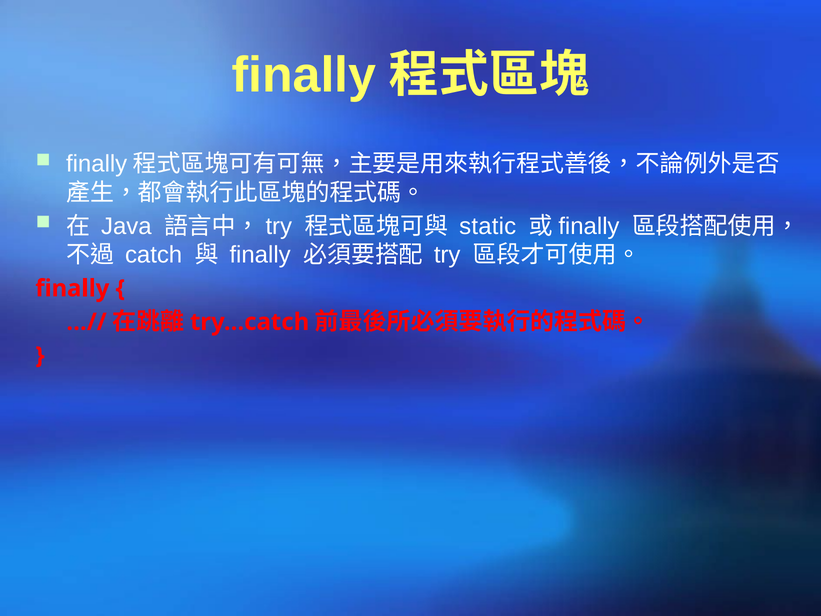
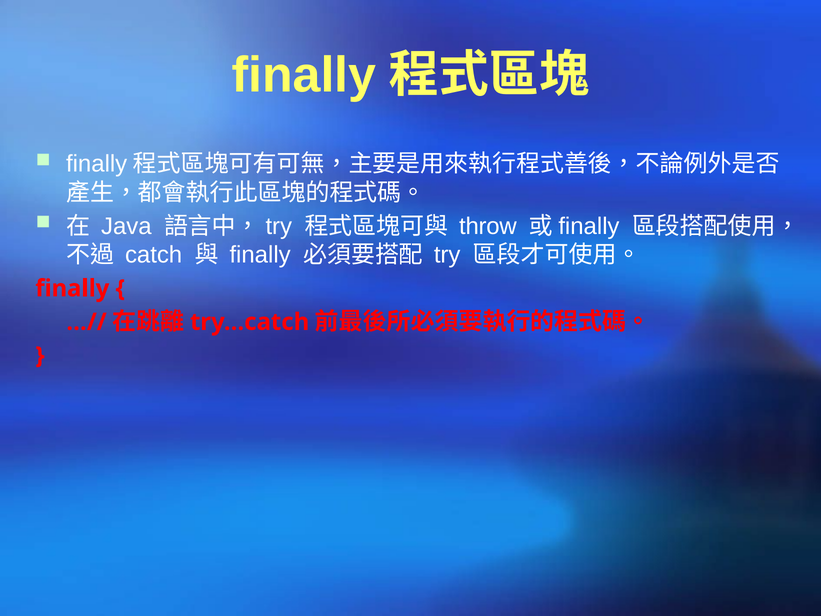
static: static -> throw (488, 226)
